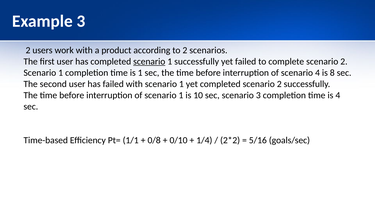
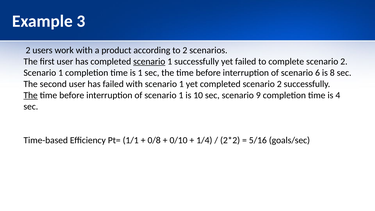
scenario 4: 4 -> 6 (318, 73)
The underline: none -> present (31, 95)
scenario 3: 3 -> 9 (258, 95)
